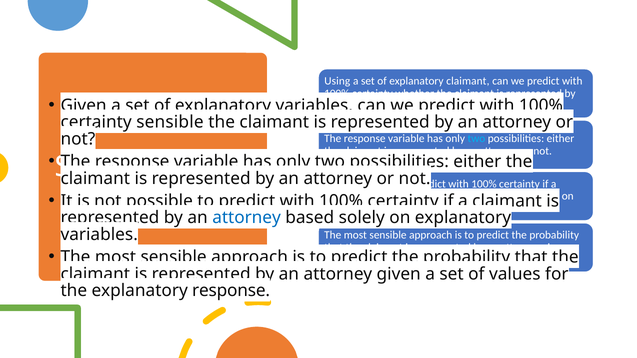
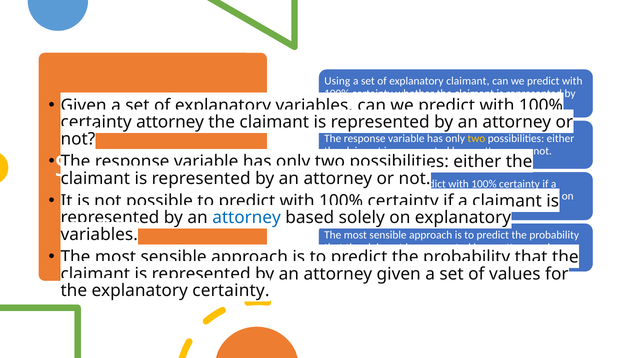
sensible: sensible -> attorney (170, 122)
two colour: light blue -> yellow (476, 139)
explanatory response: response -> certainty (231, 291)
